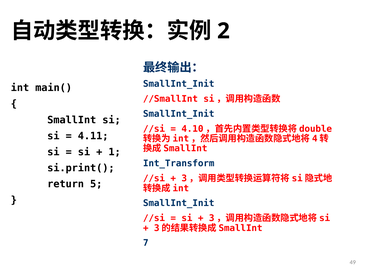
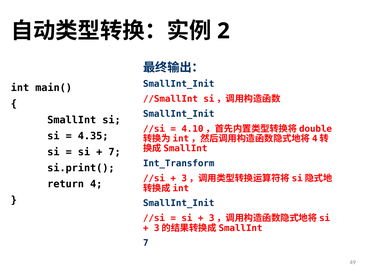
4.11: 4.11 -> 4.35 (93, 136)
1: 1 -> 7 (115, 152)
5: 5 -> 4 (96, 184)
